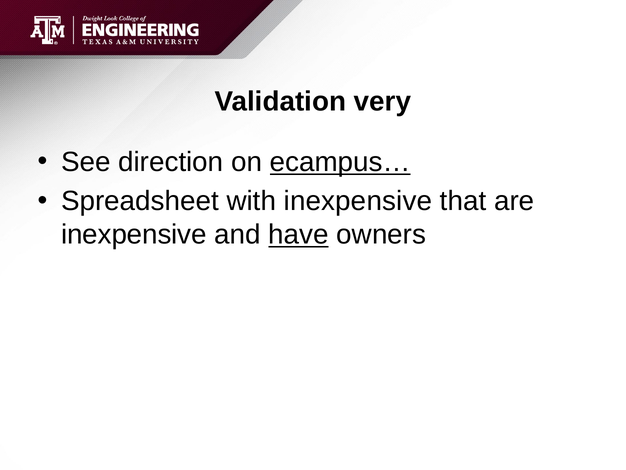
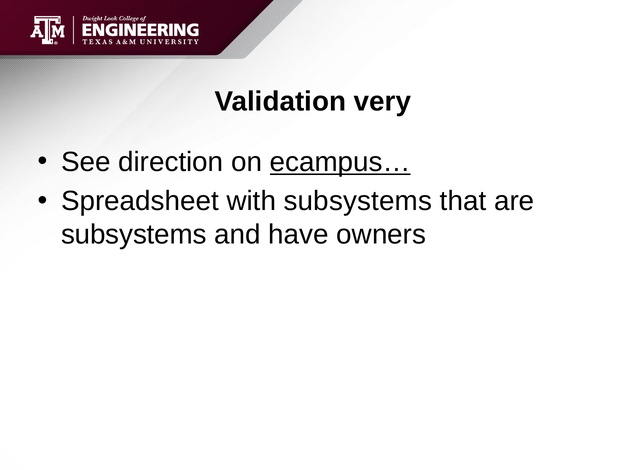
with inexpensive: inexpensive -> subsystems (358, 201)
inexpensive: inexpensive -> subsystems (134, 234)
have underline: present -> none (299, 234)
